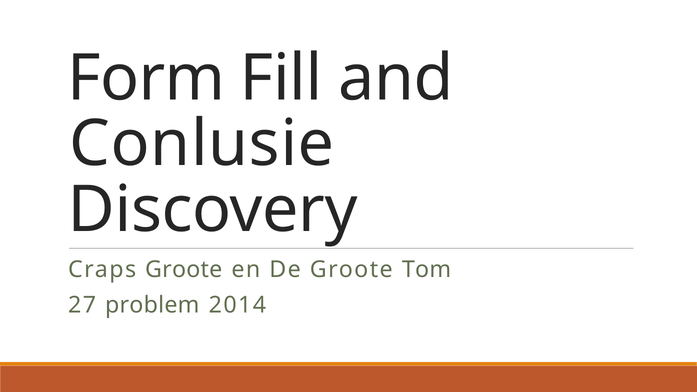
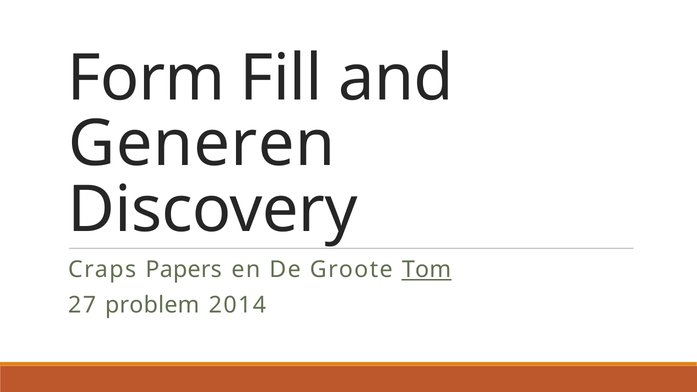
Conlusie: Conlusie -> Generen (202, 144)
Craps Groote: Groote -> Papers (184, 270)
Tom underline: none -> present (427, 270)
